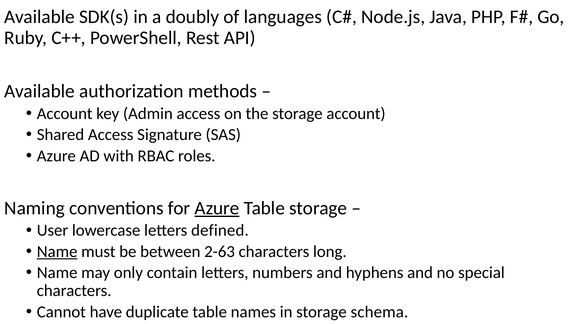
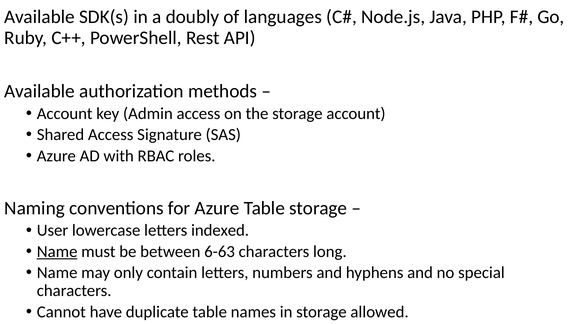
Azure underline: present -> none (217, 208)
defined: defined -> indexed (220, 231)
2-63: 2-63 -> 6-63 (220, 252)
schema: schema -> allowed (380, 312)
